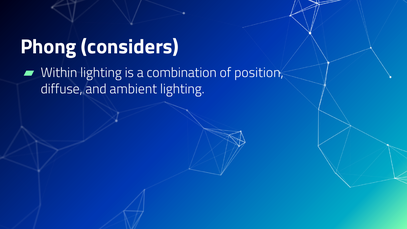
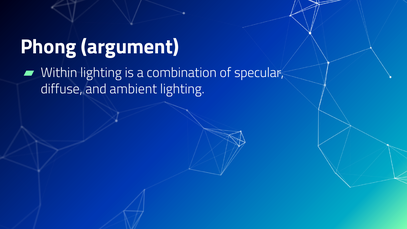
considers: considers -> argument (130, 47)
position: position -> specular (259, 73)
